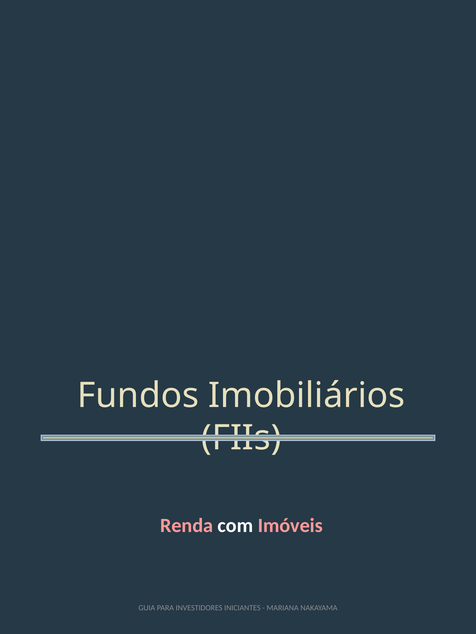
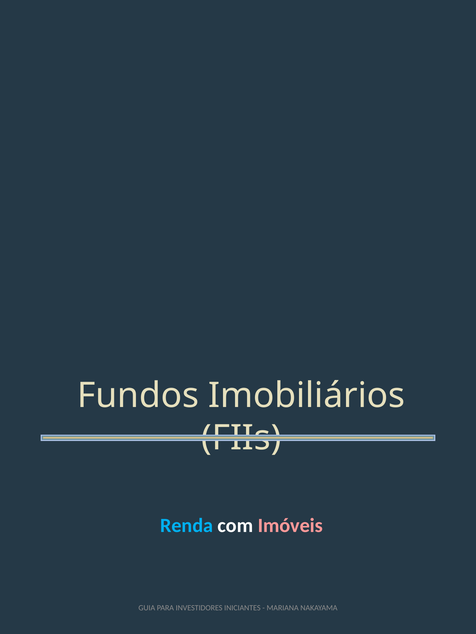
Renda colour: pink -> light blue (187, 526)
